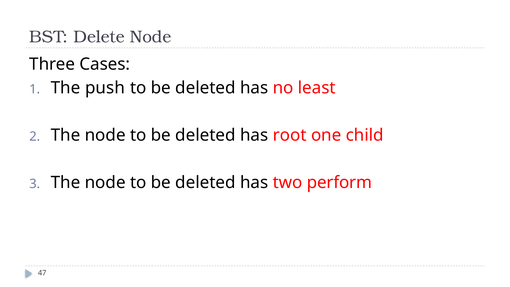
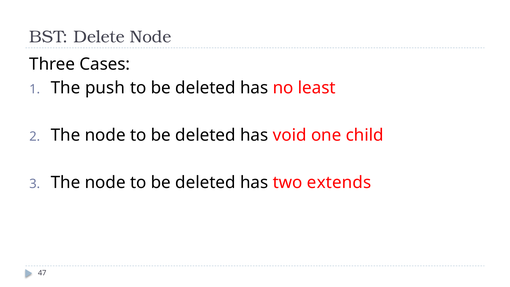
root: root -> void (290, 135)
perform: perform -> extends (339, 182)
